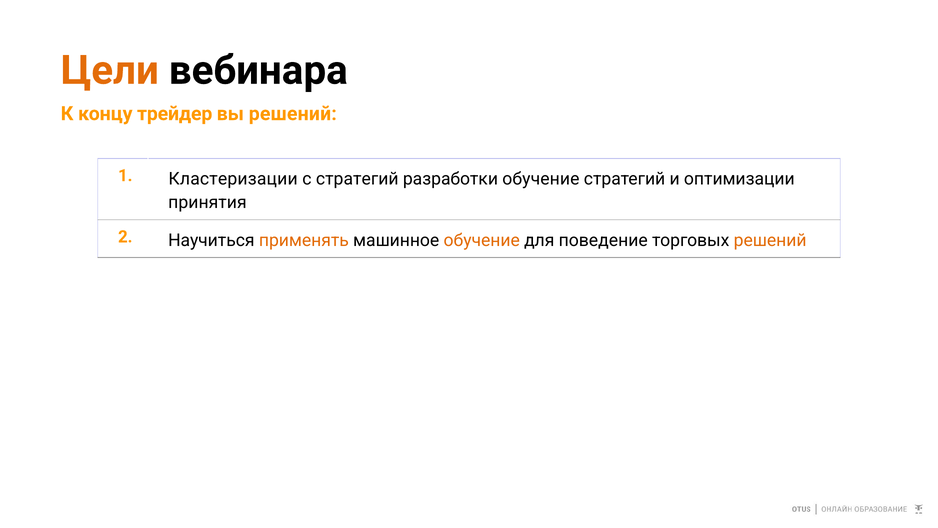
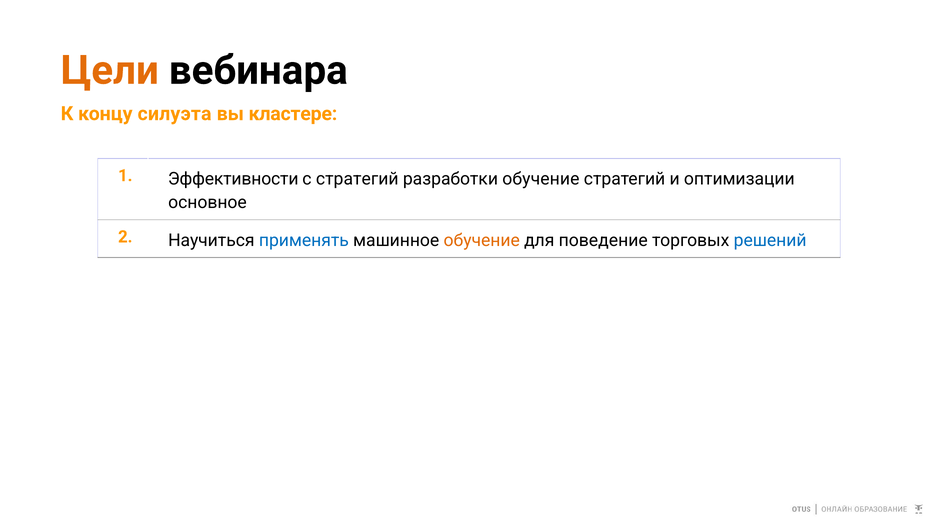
трейдер: трейдер -> силуэта (175, 114)
вы решений: решений -> кластере (293, 114)
Кластеризации: Кластеризации -> Эффективности (233, 179)
принятия: принятия -> основное (207, 202)
применять colour: orange -> blue (304, 240)
решений colour: orange -> blue (770, 240)
